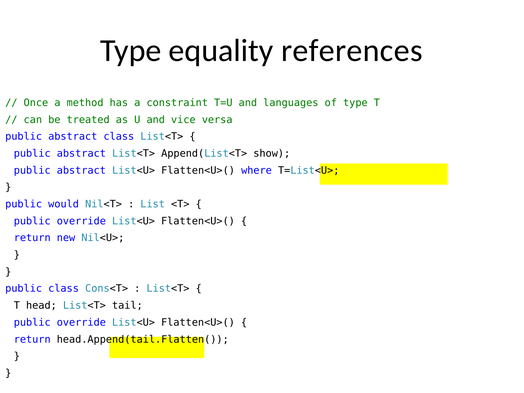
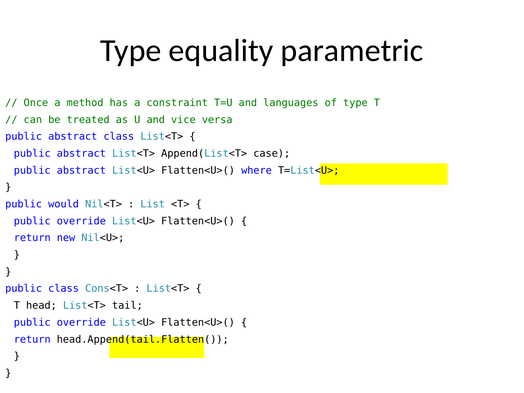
references: references -> parametric (352, 51)
show: show -> case (272, 153)
